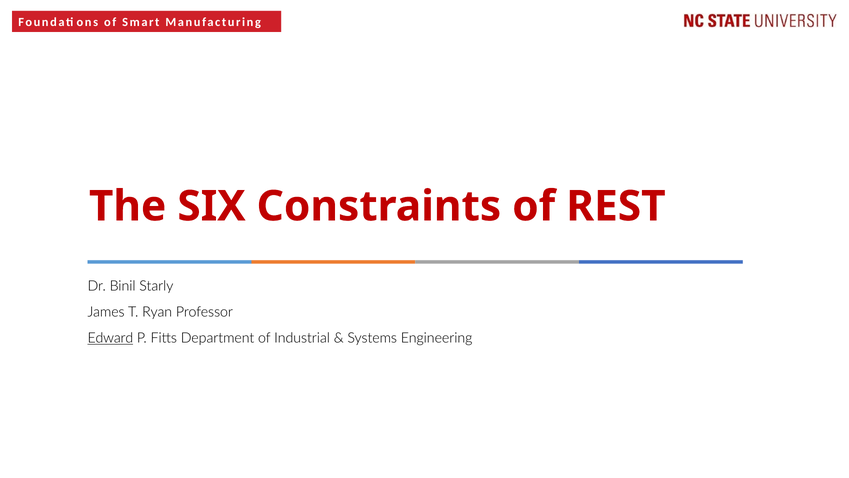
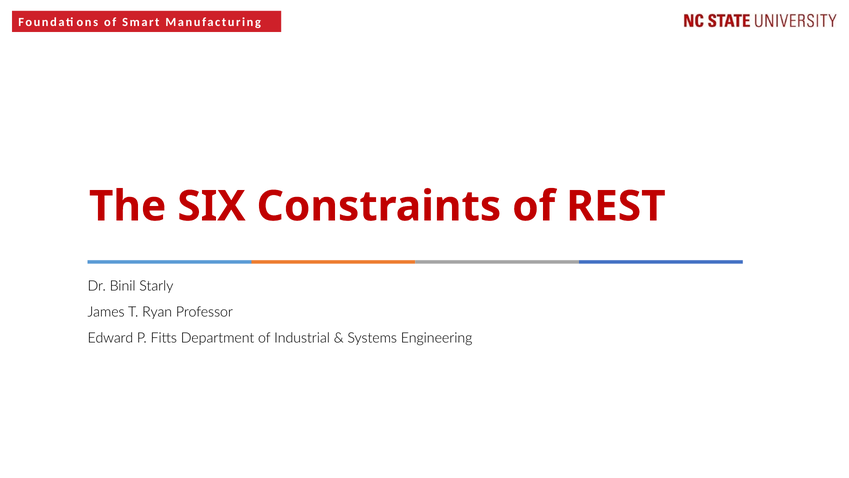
Edward underline: present -> none (110, 338)
